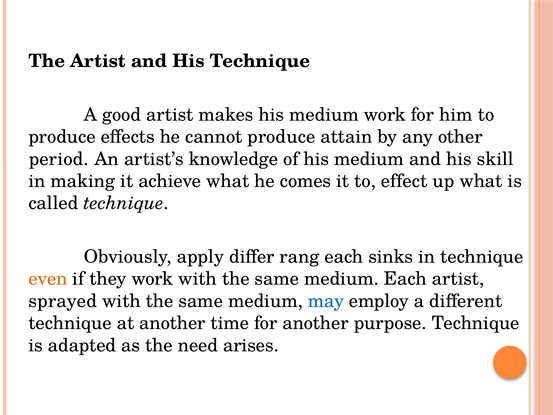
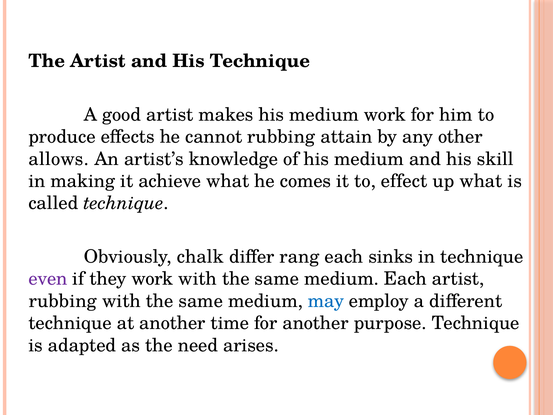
cannot produce: produce -> rubbing (281, 137)
period: period -> allows (59, 159)
apply: apply -> chalk (200, 257)
even colour: orange -> purple (48, 279)
sprayed: sprayed -> rubbing (63, 301)
